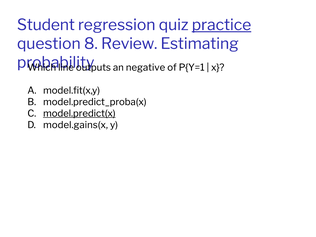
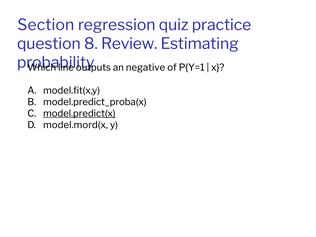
Student: Student -> Section (46, 25)
practice underline: present -> none (222, 25)
model.gains(x: model.gains(x -> model.mord(x (76, 125)
